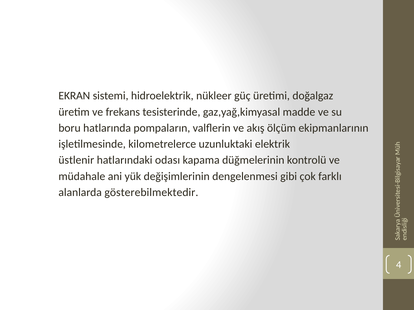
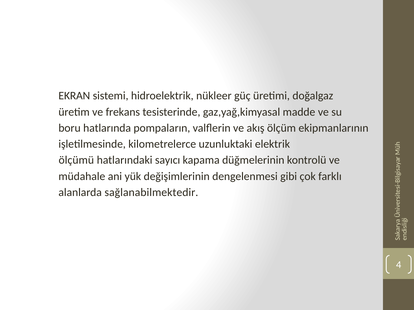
üstlenir: üstlenir -> ölçümü (76, 160)
odası: odası -> sayıcı (168, 160)
gösterebilmektedir: gösterebilmektedir -> sağlanabilmektedir (151, 193)
